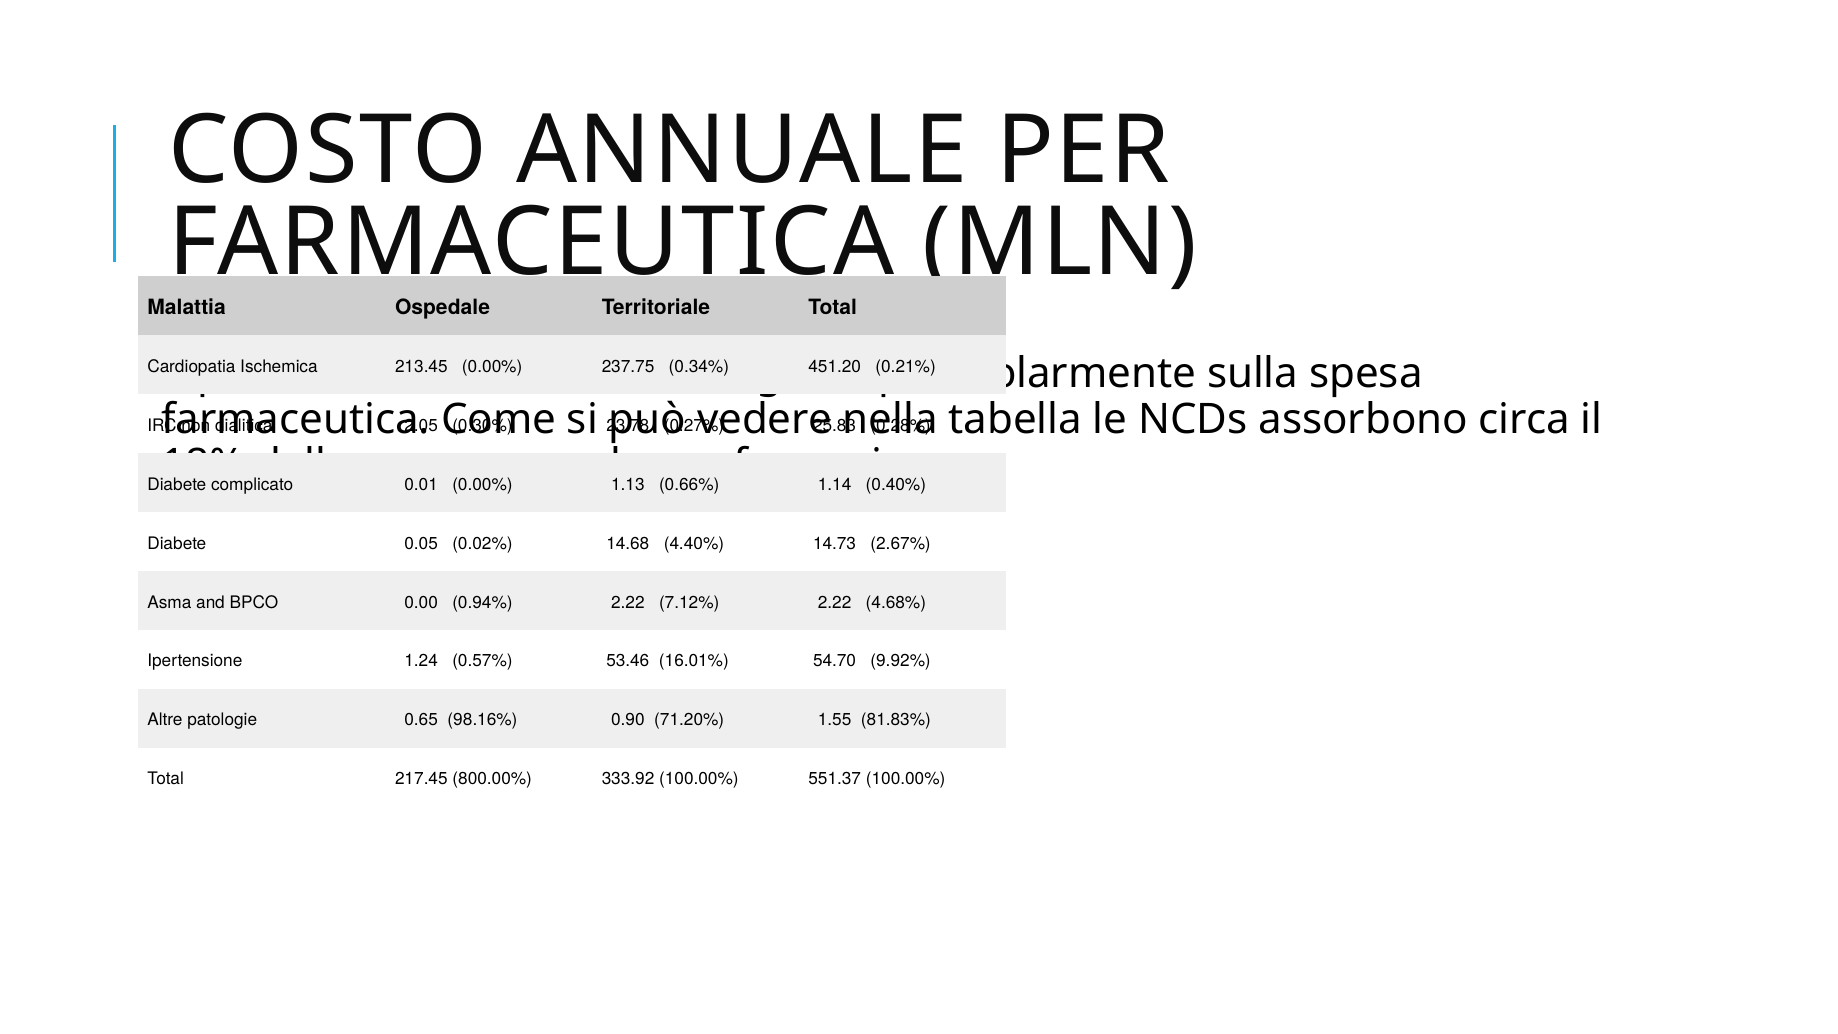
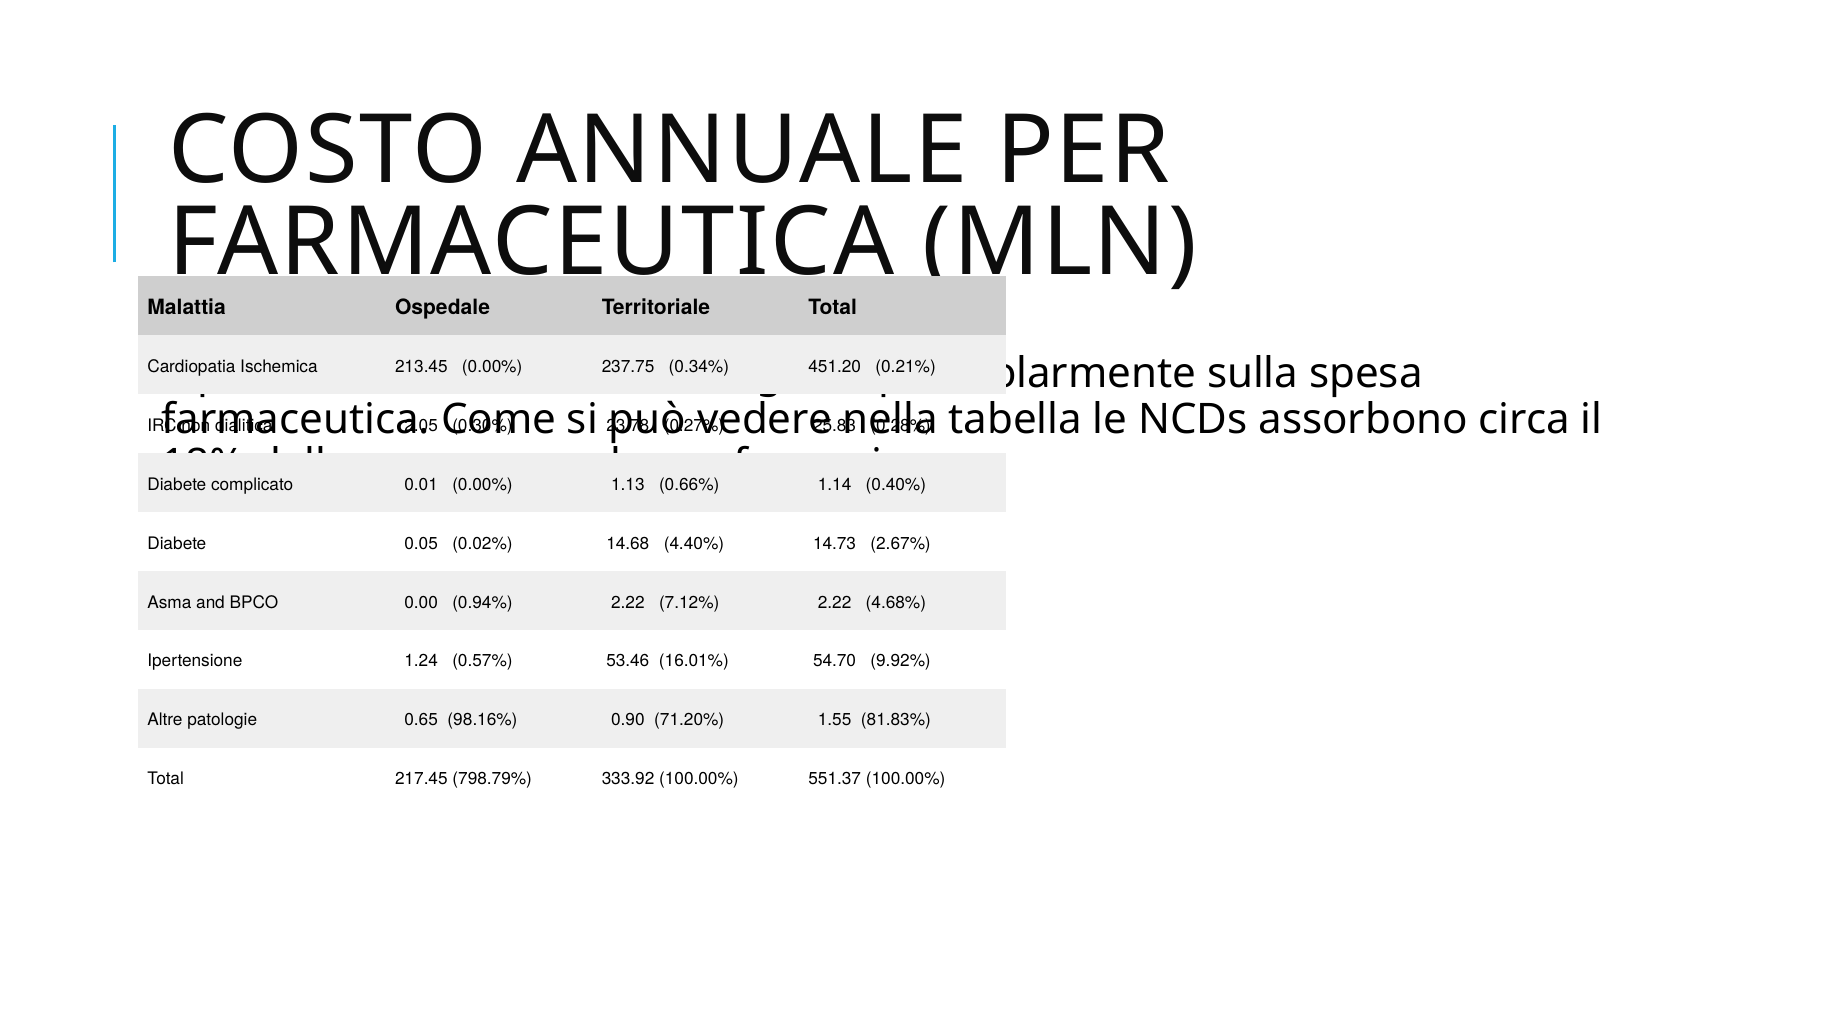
800.00%: 800.00% -> 798.79% (492, 779)
